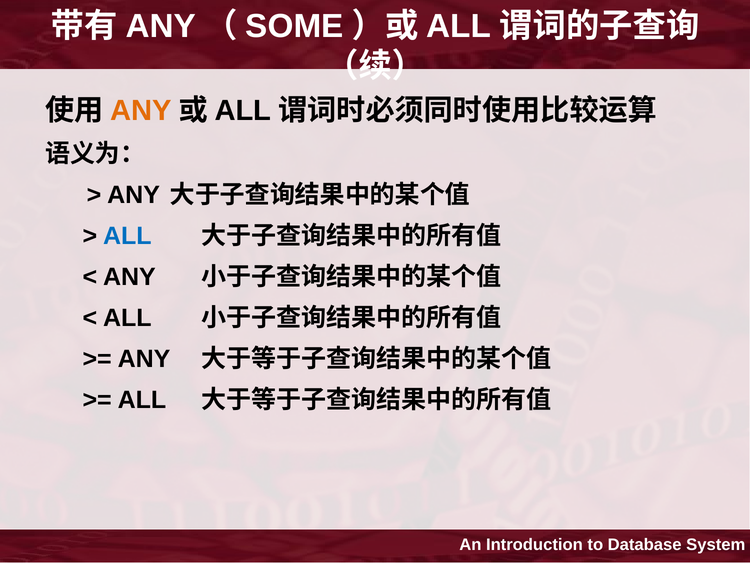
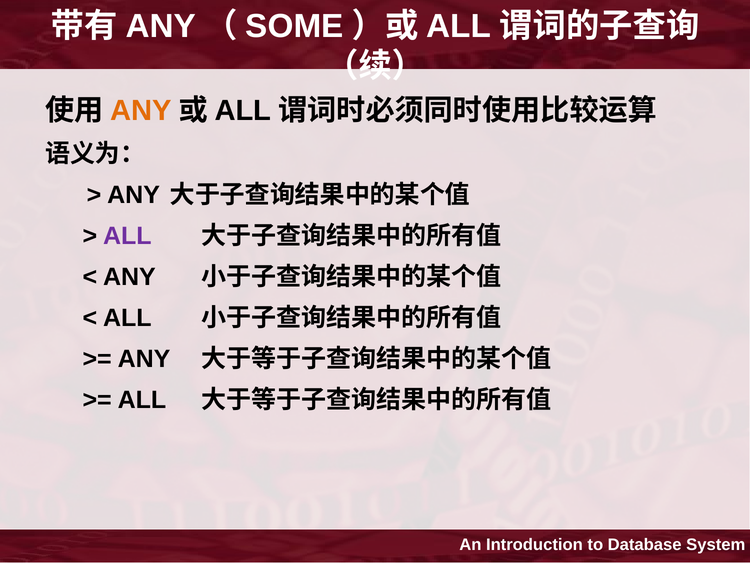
ALL colour: blue -> purple (127, 236)
